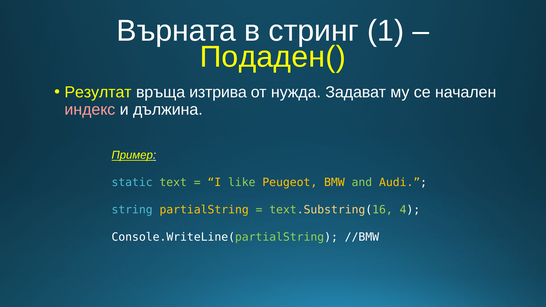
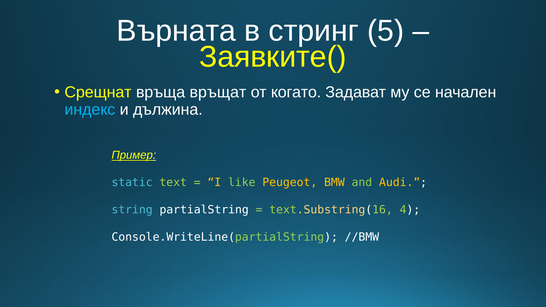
1: 1 -> 5 (386, 31)
Подаден(: Подаден( -> Заявките( (273, 57)
Резултат: Резултат -> Срещнат (98, 92)
изтрива: изтрива -> връщат (218, 92)
нужда: нужда -> когато (296, 92)
индекс colour: pink -> light blue (90, 110)
partialString colour: yellow -> white (204, 210)
